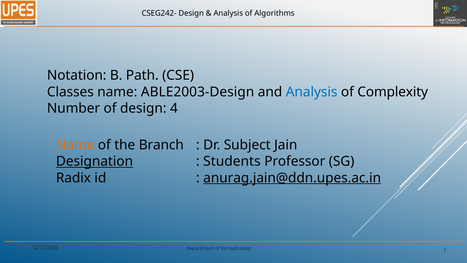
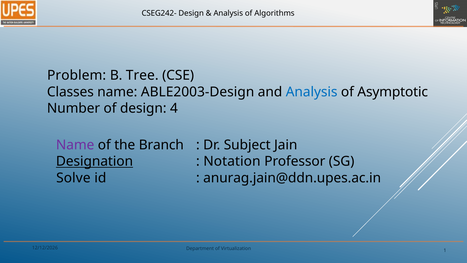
Notation: Notation -> Problem (77, 75)
Path: Path -> Tree (142, 75)
Complexity: Complexity -> Asymptotic (393, 92)
Name colour: orange -> purple (75, 145)
Students: Students -> Notation (232, 161)
Radix: Radix -> Solve (73, 178)
anurag.jain@ddn.upes.ac.in underline: present -> none (292, 178)
